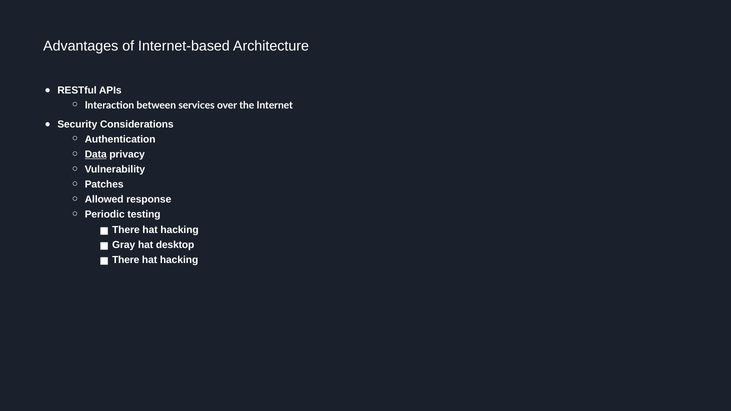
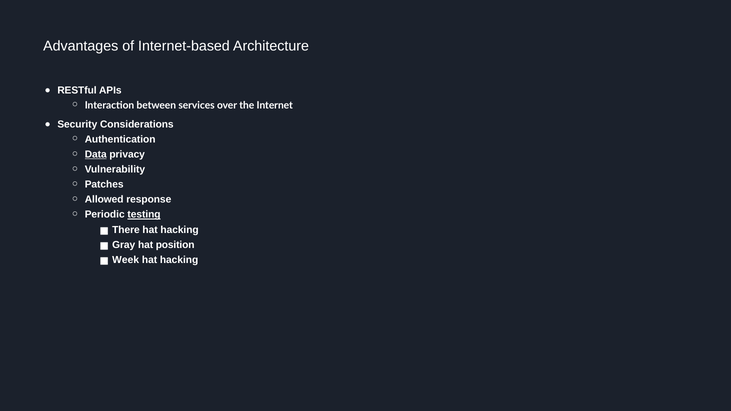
testing underline: none -> present (144, 215)
desktop: desktop -> position (175, 245)
There: There -> Week (126, 260)
